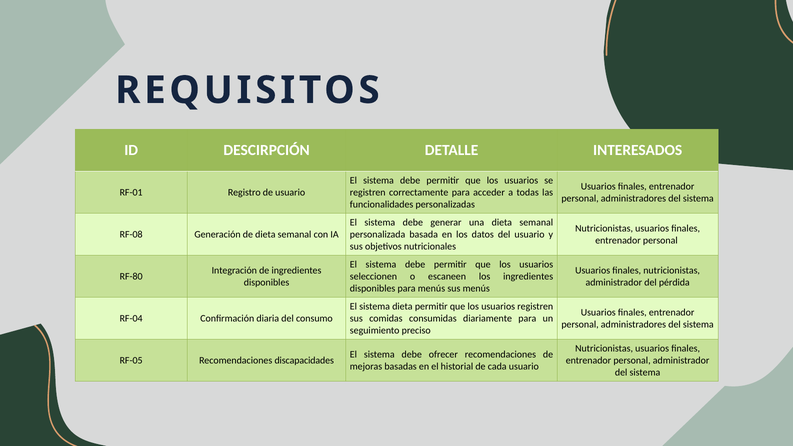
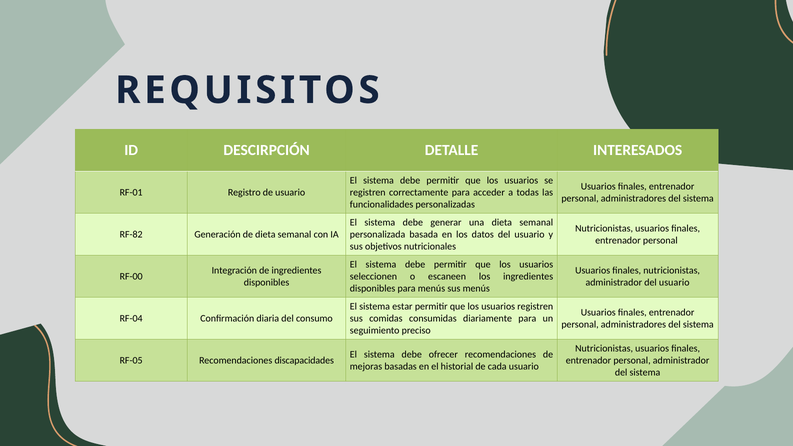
RF-08: RF-08 -> RF-82 (131, 234)
RF-80: RF-80 -> RF-00 (131, 276)
administrador del pérdida: pérdida -> usuario (674, 283)
sistema dieta: dieta -> estar (402, 306)
